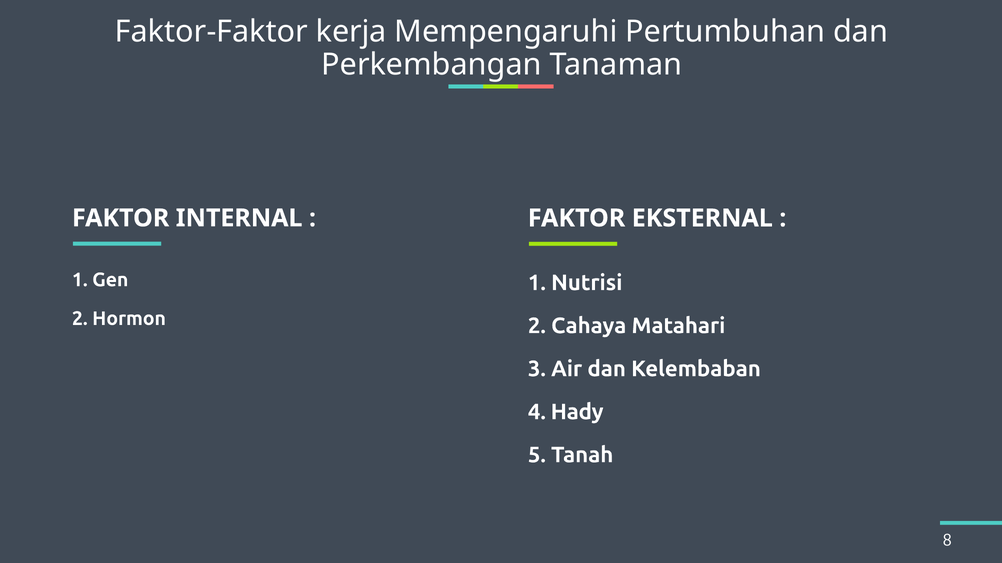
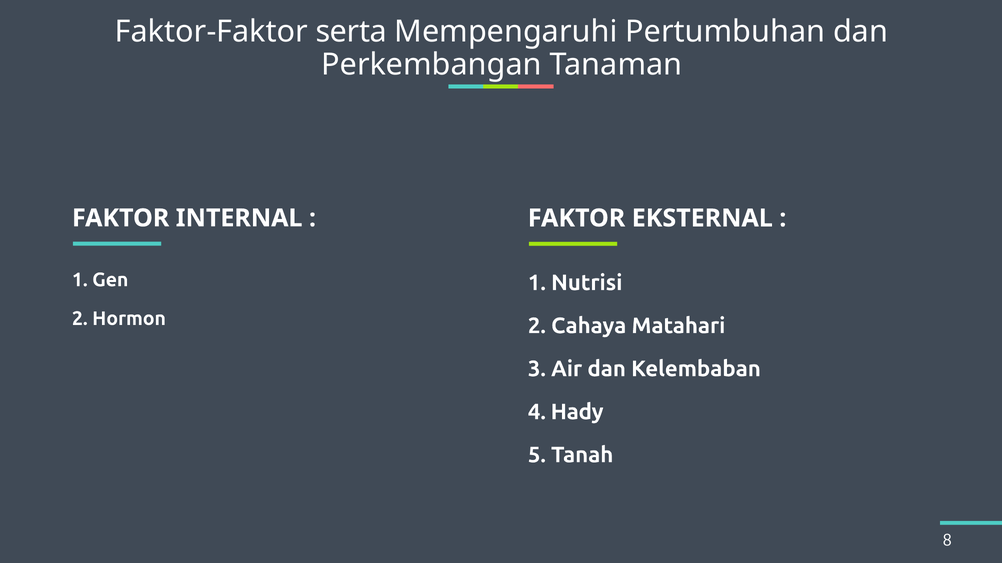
kerja: kerja -> serta (351, 32)
